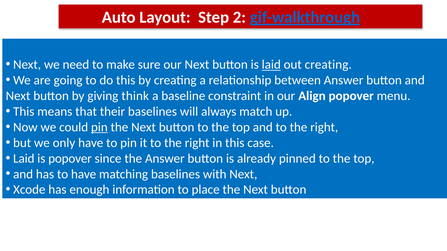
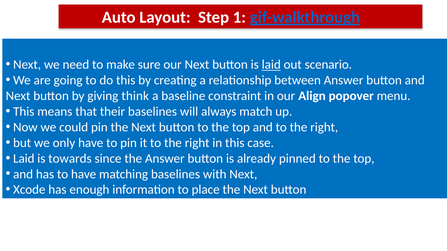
2: 2 -> 1 (239, 17)
out creating: creating -> scenario (328, 65)
pin underline: present -> none (99, 127)
is popover: popover -> towards (70, 159)
